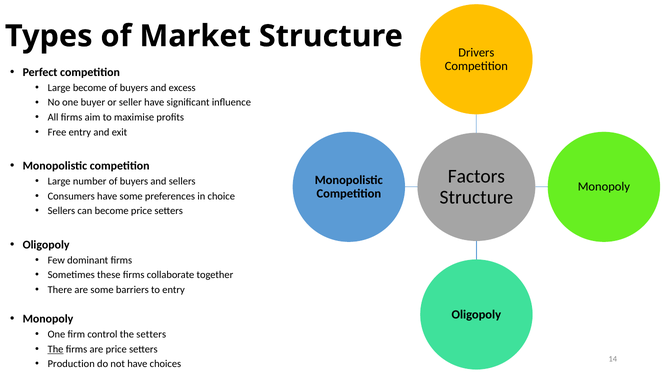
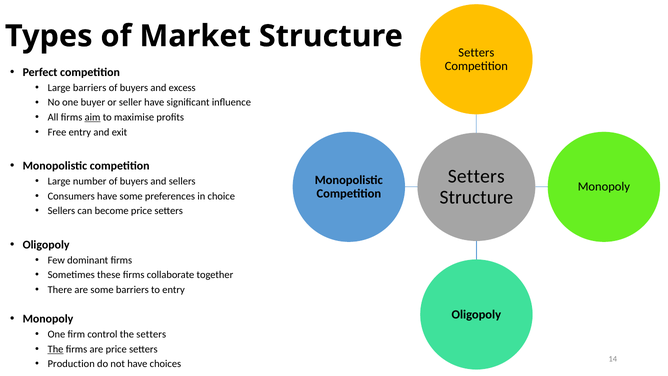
Drivers: Drivers -> Setters (476, 52)
Large become: become -> barriers (90, 88)
aim underline: none -> present (93, 117)
Factors: Factors -> Setters (476, 176)
